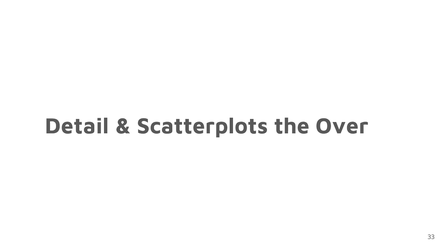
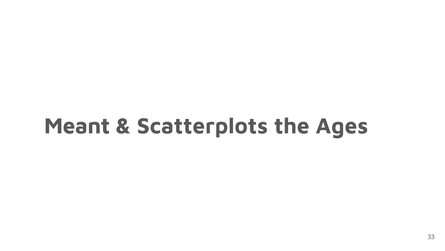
Detail: Detail -> Meant (77, 126)
Over: Over -> Ages (342, 126)
